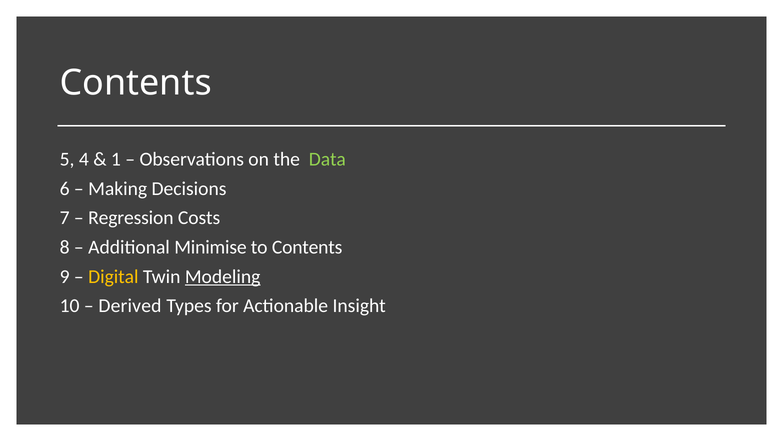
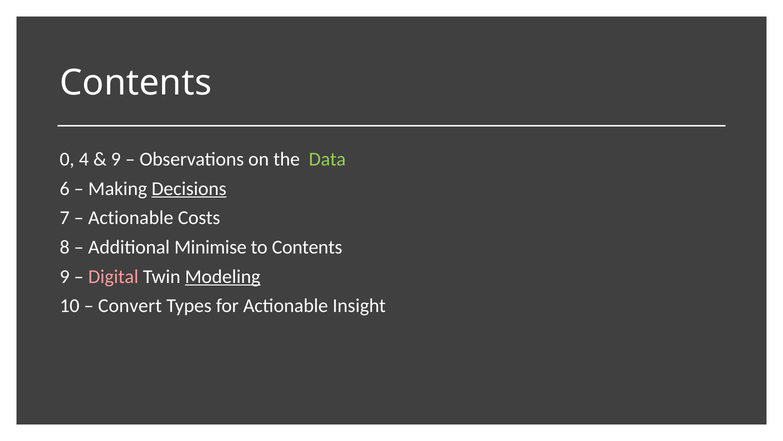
5: 5 -> 0 (67, 159)
1: 1 -> 9 (116, 159)
Decisions underline: none -> present (189, 188)
Regression: Regression -> Actionable (131, 218)
Digital colour: yellow -> pink (113, 276)
Derived: Derived -> Convert (130, 306)
